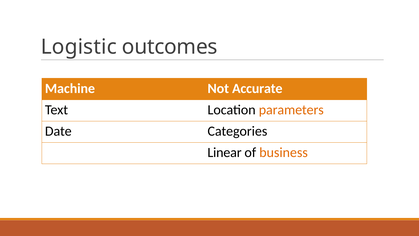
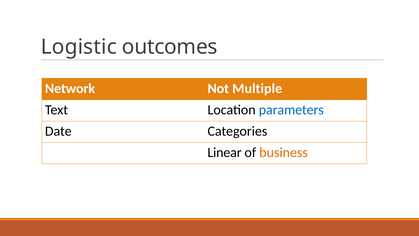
Machine: Machine -> Network (70, 89)
Accurate: Accurate -> Multiple (257, 89)
parameters colour: orange -> blue (291, 110)
